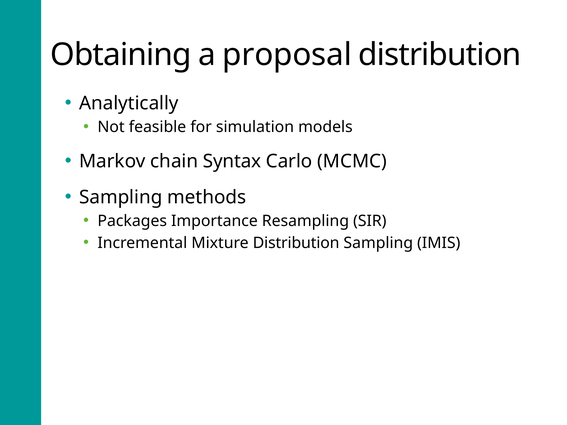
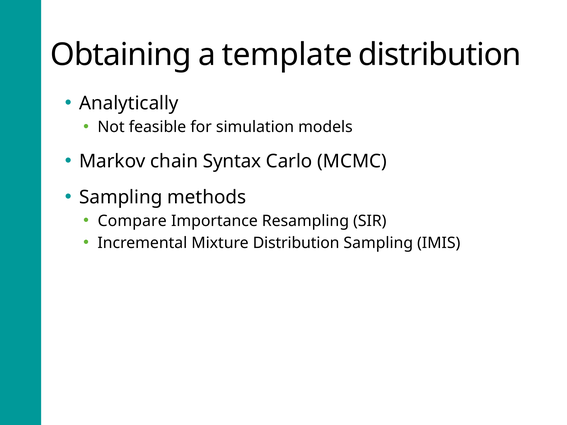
proposal: proposal -> template (287, 55)
Packages: Packages -> Compare (132, 221)
